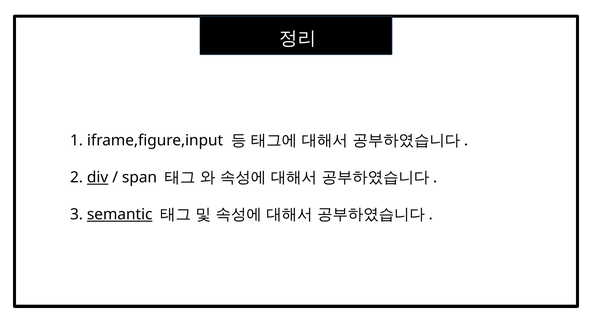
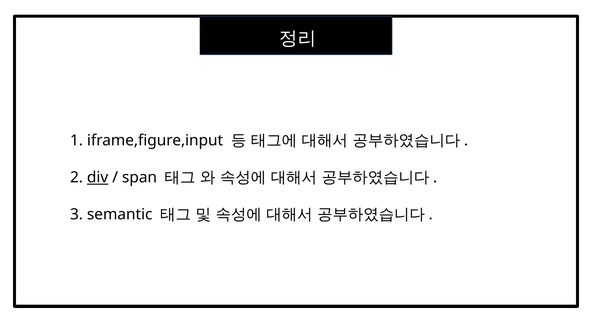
semantic underline: present -> none (120, 215)
